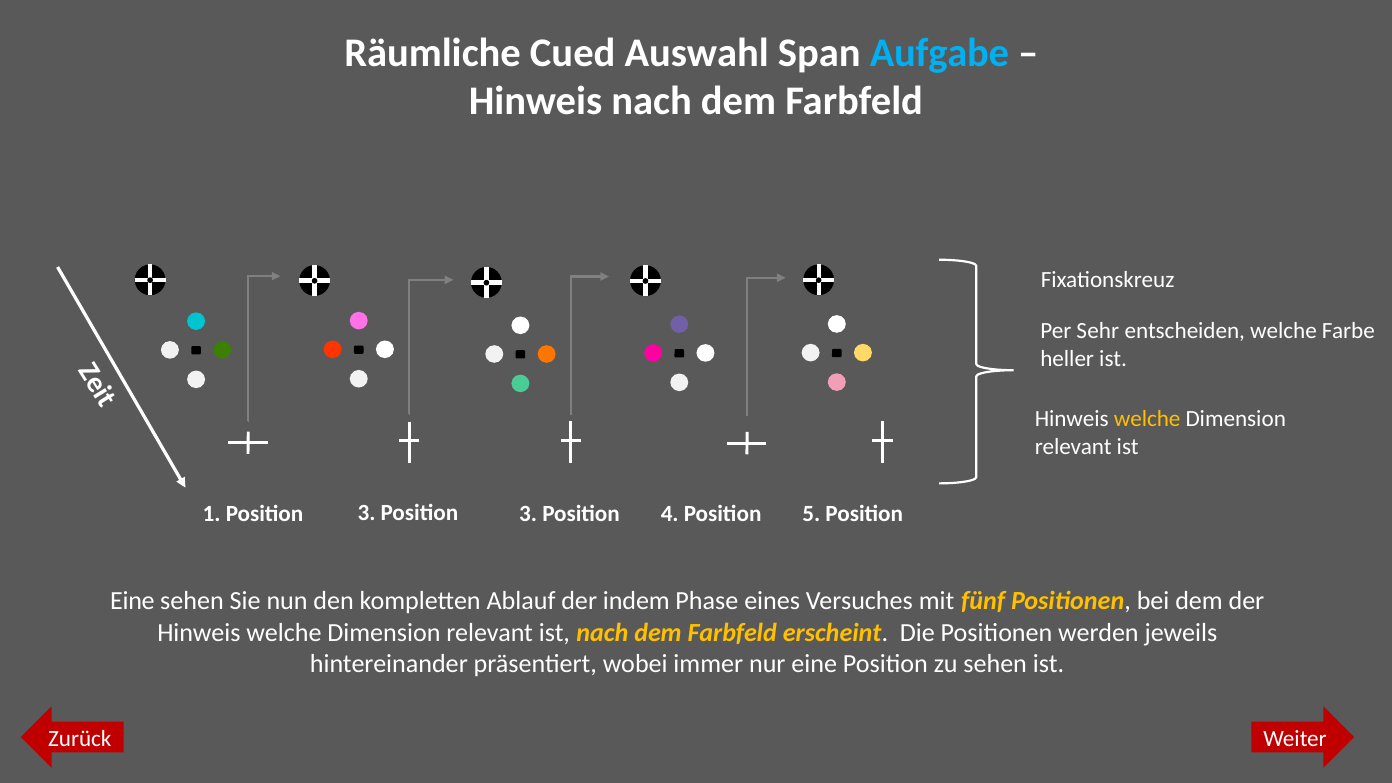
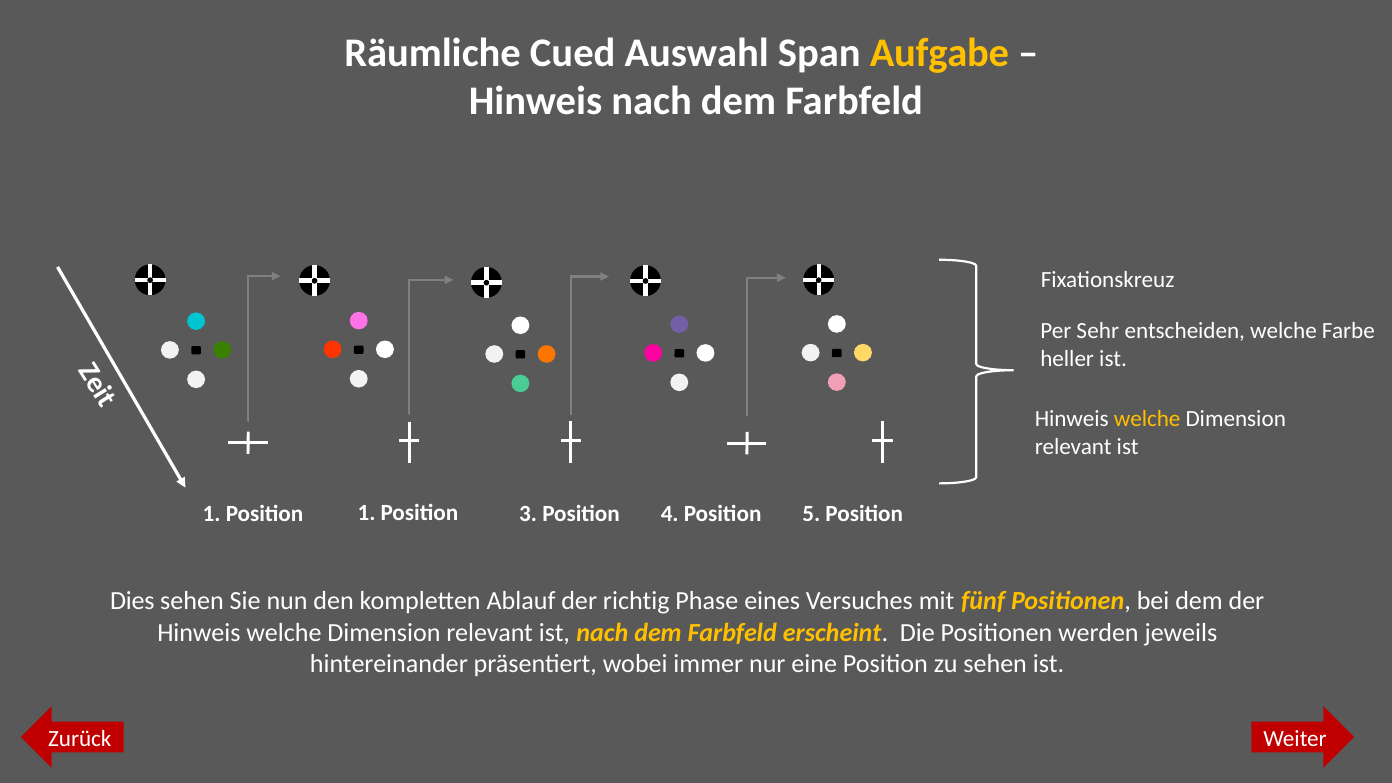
Aufgabe colour: light blue -> yellow (939, 53)
1 Position 3: 3 -> 1 (367, 513)
Eine: Eine -> Dies (132, 601)
indem: indem -> richtig (636, 601)
